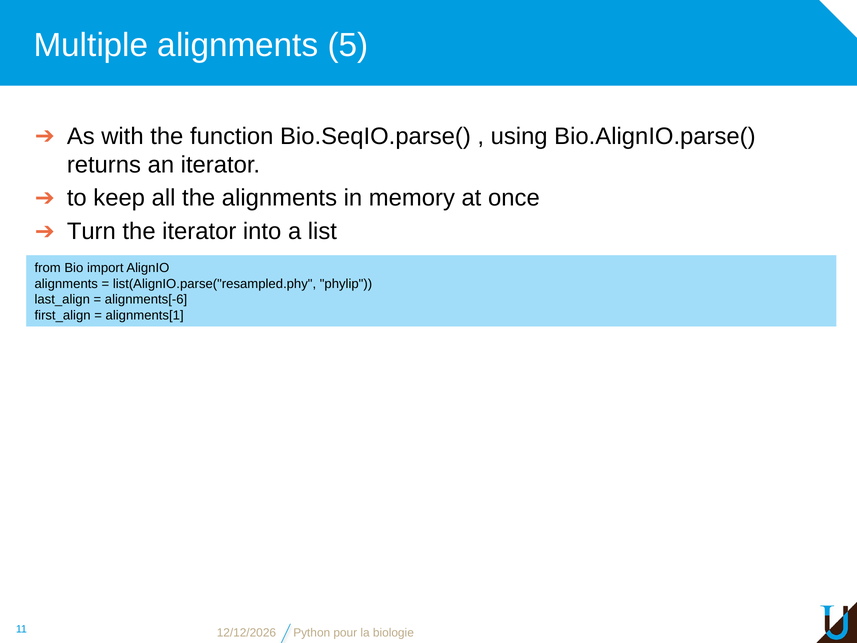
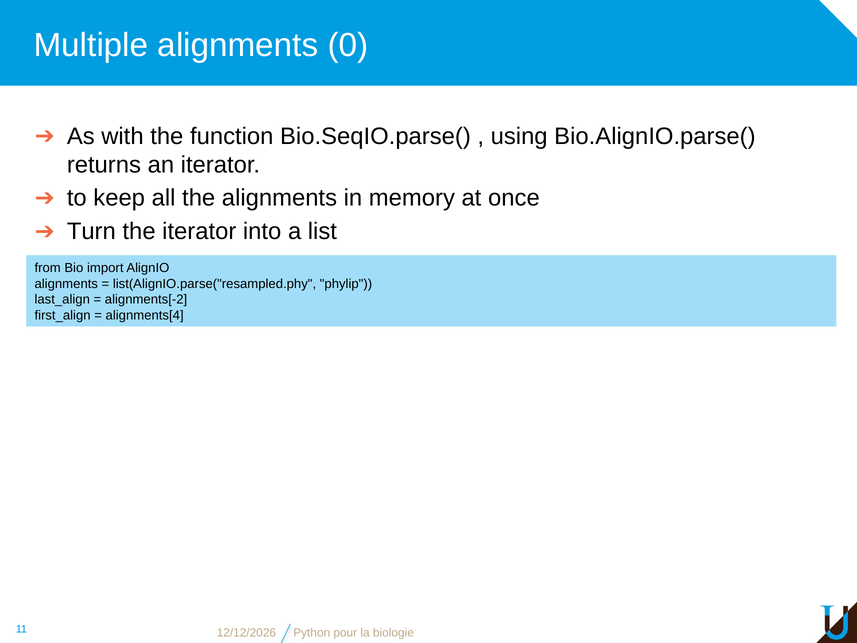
5: 5 -> 0 (348, 45)
alignments[-6: alignments[-6 -> alignments[-2 (146, 299)
alignments[1: alignments[1 -> alignments[4 (145, 315)
